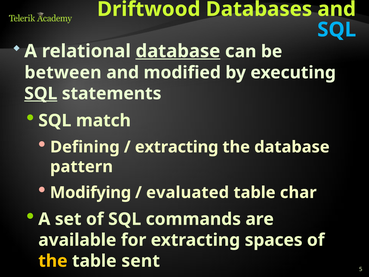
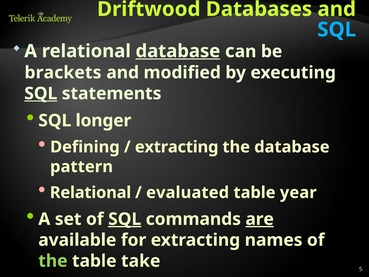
between: between -> brackets (63, 73)
match: match -> longer (103, 120)
Modifying: Modifying -> Relational (91, 192)
char: char -> year (298, 192)
SQL underline: none -> present (125, 219)
are underline: none -> present (260, 219)
spaces: spaces -> names (274, 240)
the colour: yellow -> light green (53, 261)
sent: sent -> take (141, 261)
